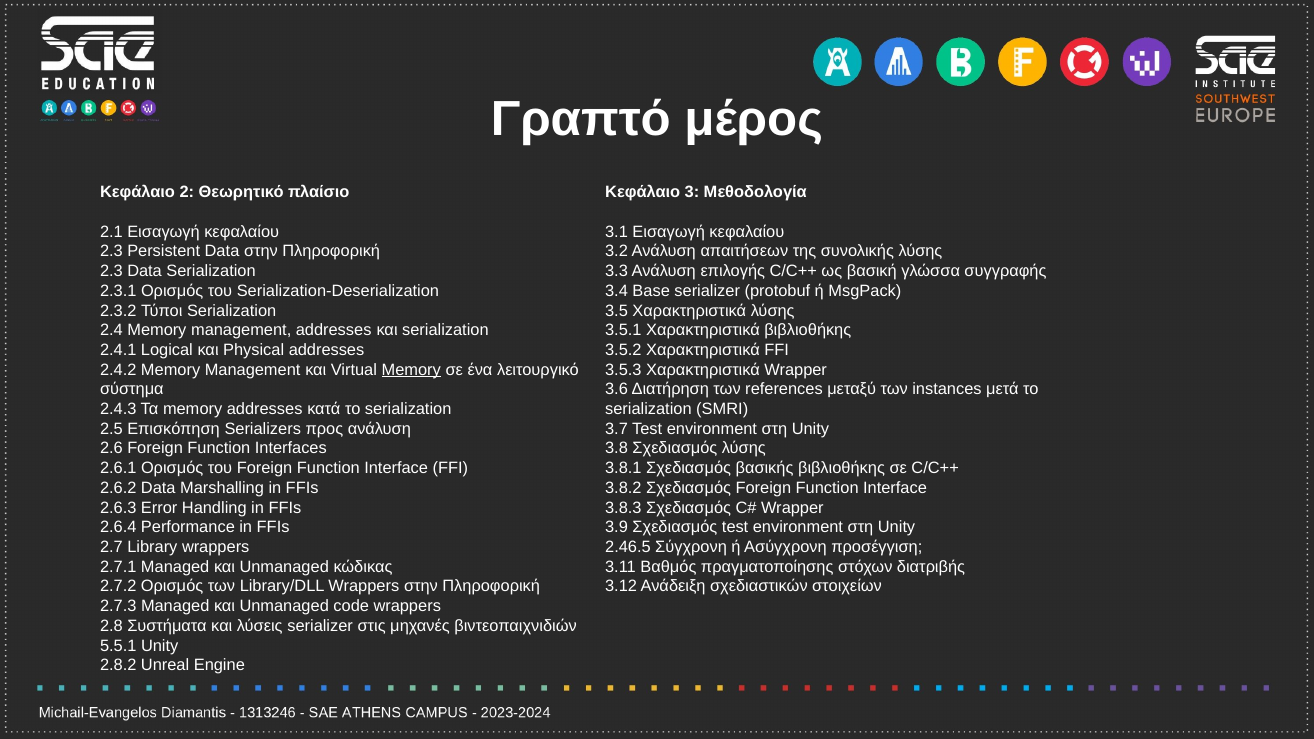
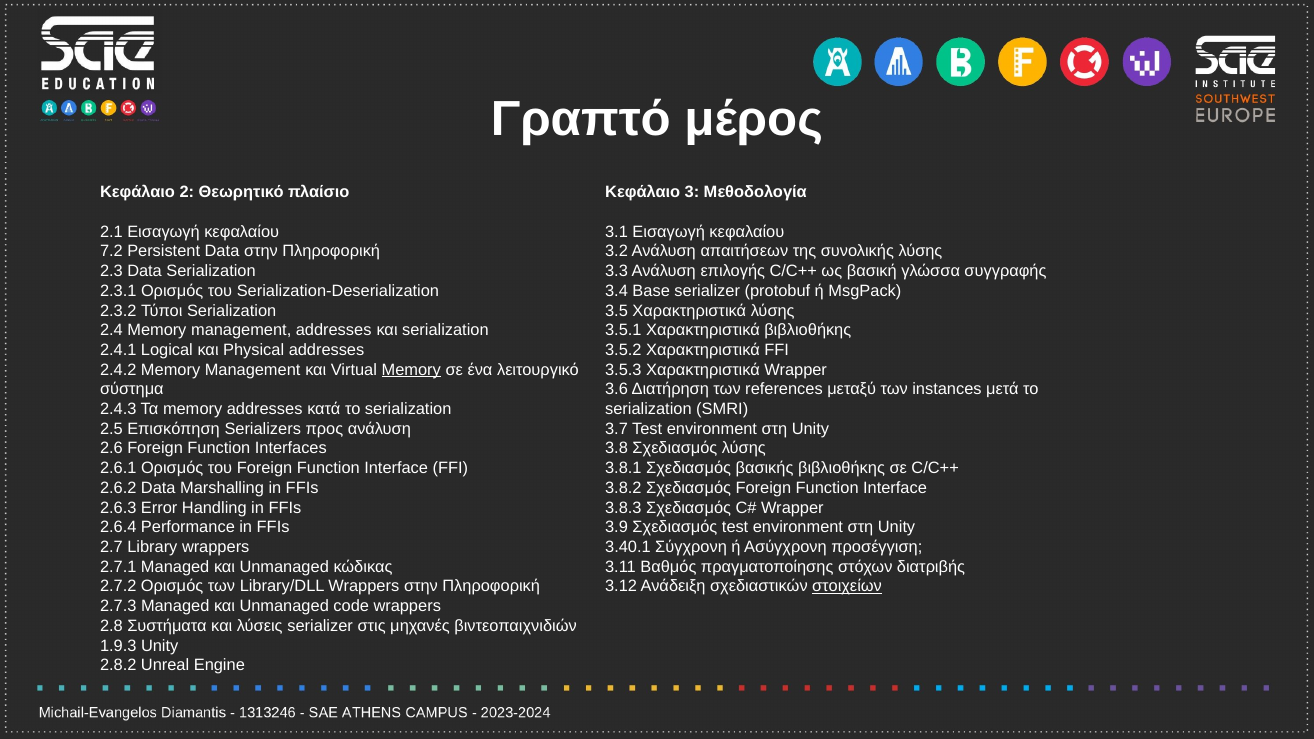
2.3: 2.3 -> 7.2 (111, 252)
2.46.5: 2.46.5 -> 3.40.1 (628, 547)
στοιχείων underline: none -> present (847, 587)
5.5.1: 5.5.1 -> 1.9.3 (118, 646)
